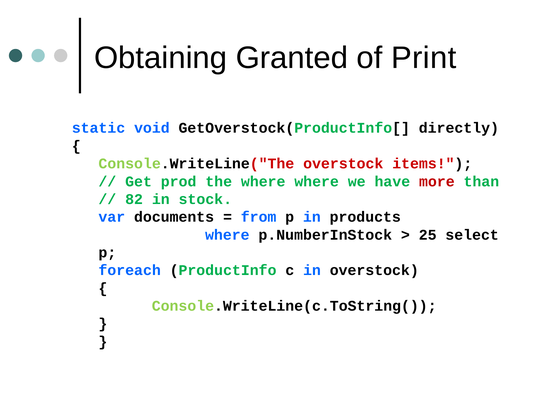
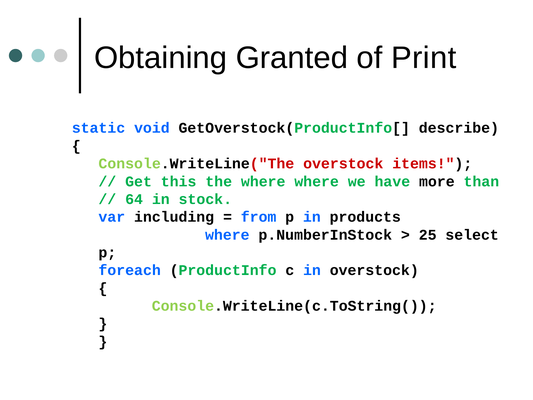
directly: directly -> describe (459, 128)
prod: prod -> this (179, 181)
more colour: red -> black (437, 181)
82: 82 -> 64 (134, 199)
documents: documents -> including (174, 217)
